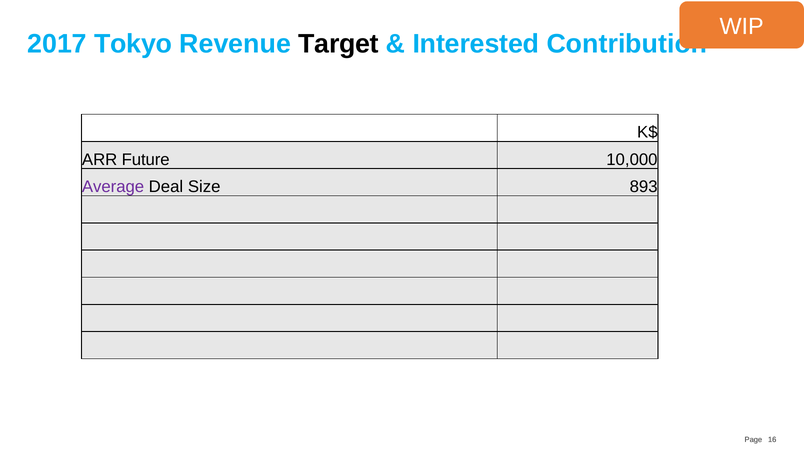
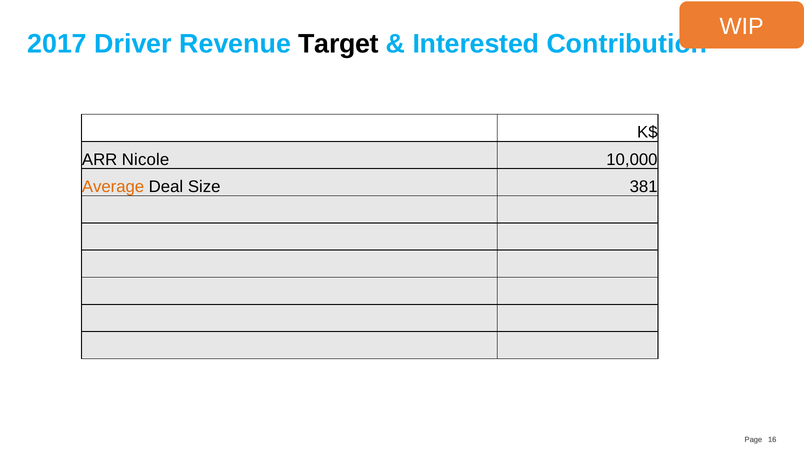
Tokyo: Tokyo -> Driver (133, 44)
Future: Future -> Nicole (146, 160)
Average colour: purple -> orange (113, 187)
893: 893 -> 381 (644, 187)
